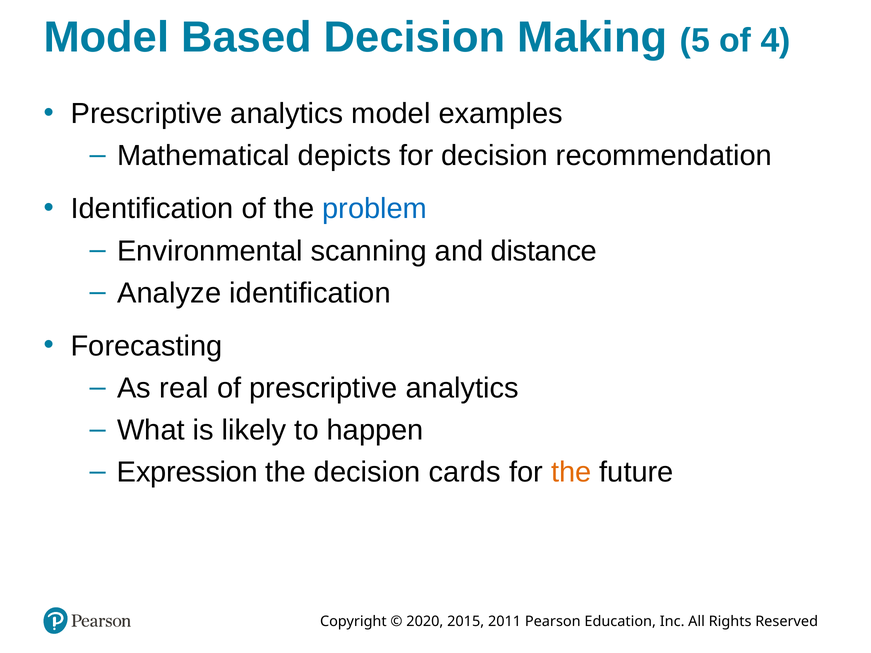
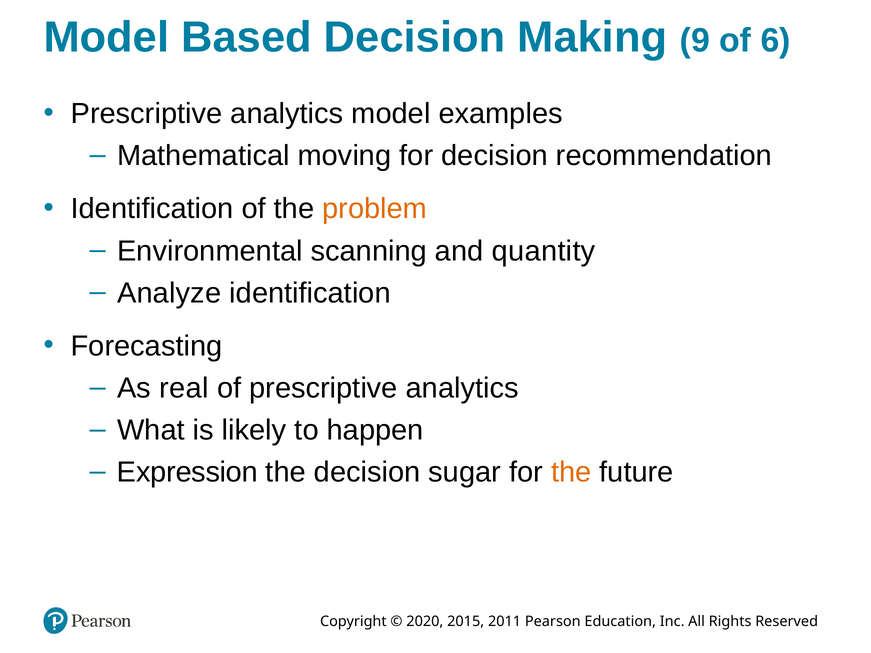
5: 5 -> 9 (695, 41)
4: 4 -> 6 (776, 41)
depicts: depicts -> moving (344, 156)
problem colour: blue -> orange (375, 209)
distance: distance -> quantity (544, 251)
cards: cards -> sugar (465, 472)
